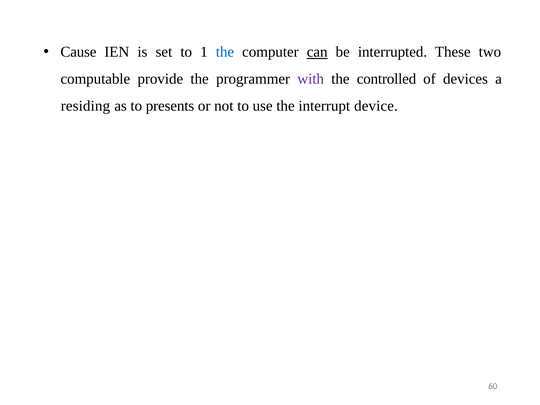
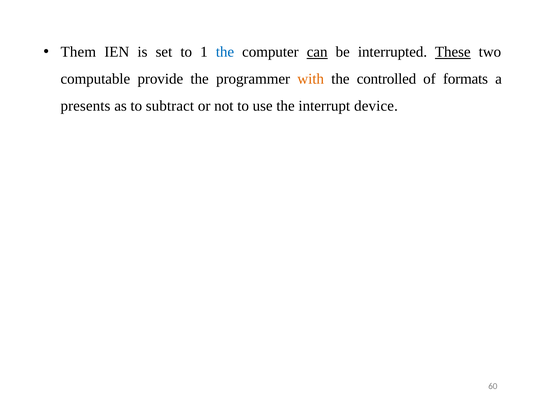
Cause: Cause -> Them (78, 52)
These underline: none -> present (453, 52)
with colour: purple -> orange (311, 79)
devices: devices -> formats (466, 79)
residing: residing -> presents (85, 106)
presents: presents -> subtract (170, 106)
